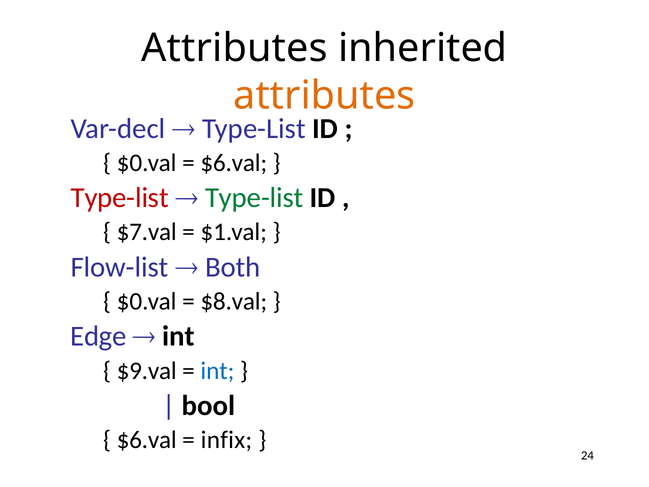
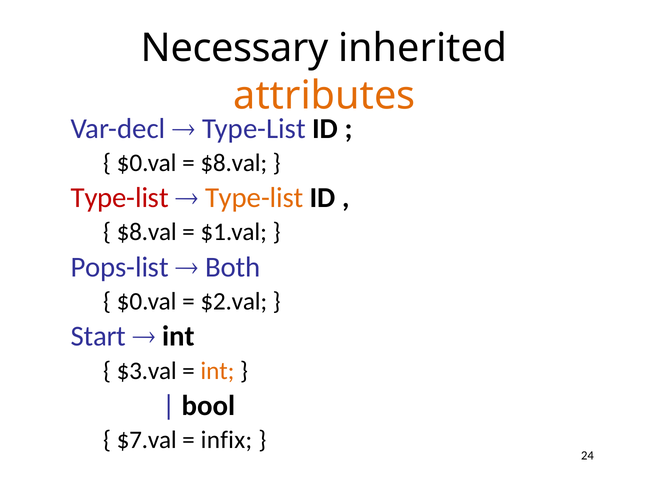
Attributes: Attributes -> Necessary (235, 48)
$6.val: $6.val -> $8.val (234, 163)
Type-list colour: green -> orange (254, 198)
$7.val: $7.val -> $8.val (147, 232)
Flow-list: Flow-list -> Pops-list (120, 267)
$8.val: $8.val -> $2.val (234, 301)
Edge: Edge -> Start (98, 336)
$9.val: $9.val -> $3.val (147, 371)
int colour: blue -> orange (217, 371)
$6.val: $6.val -> $7.val (147, 440)
